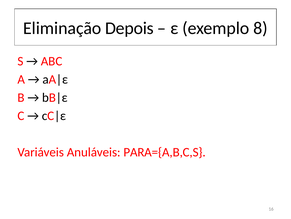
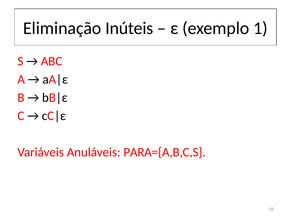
Depois: Depois -> Inúteis (129, 28)
8: 8 -> 1 (261, 28)
